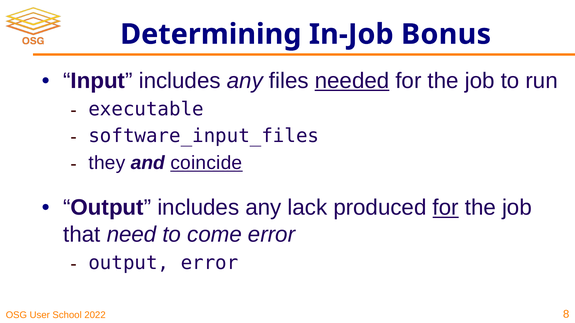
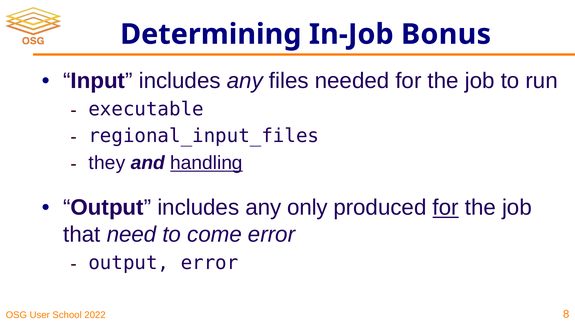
needed underline: present -> none (352, 81)
software_input_files: software_input_files -> regional_input_files (204, 136)
coincide: coincide -> handling (206, 163)
lack: lack -> only (308, 208)
